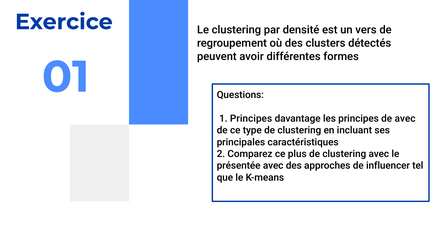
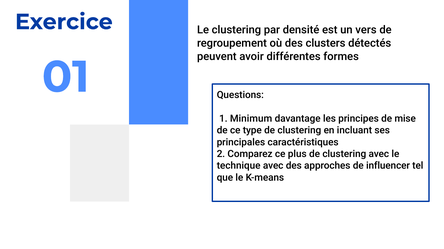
1 Principes: Principes -> Minimum (251, 119)
de avec: avec -> mise (405, 119)
présentée: présentée -> technique (239, 166)
